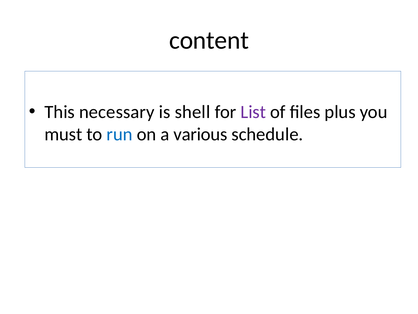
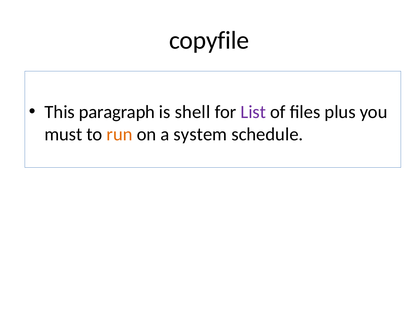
content: content -> copyfile (209, 40)
necessary: necessary -> paragraph (117, 112)
run colour: blue -> orange (120, 134)
various: various -> system (200, 134)
